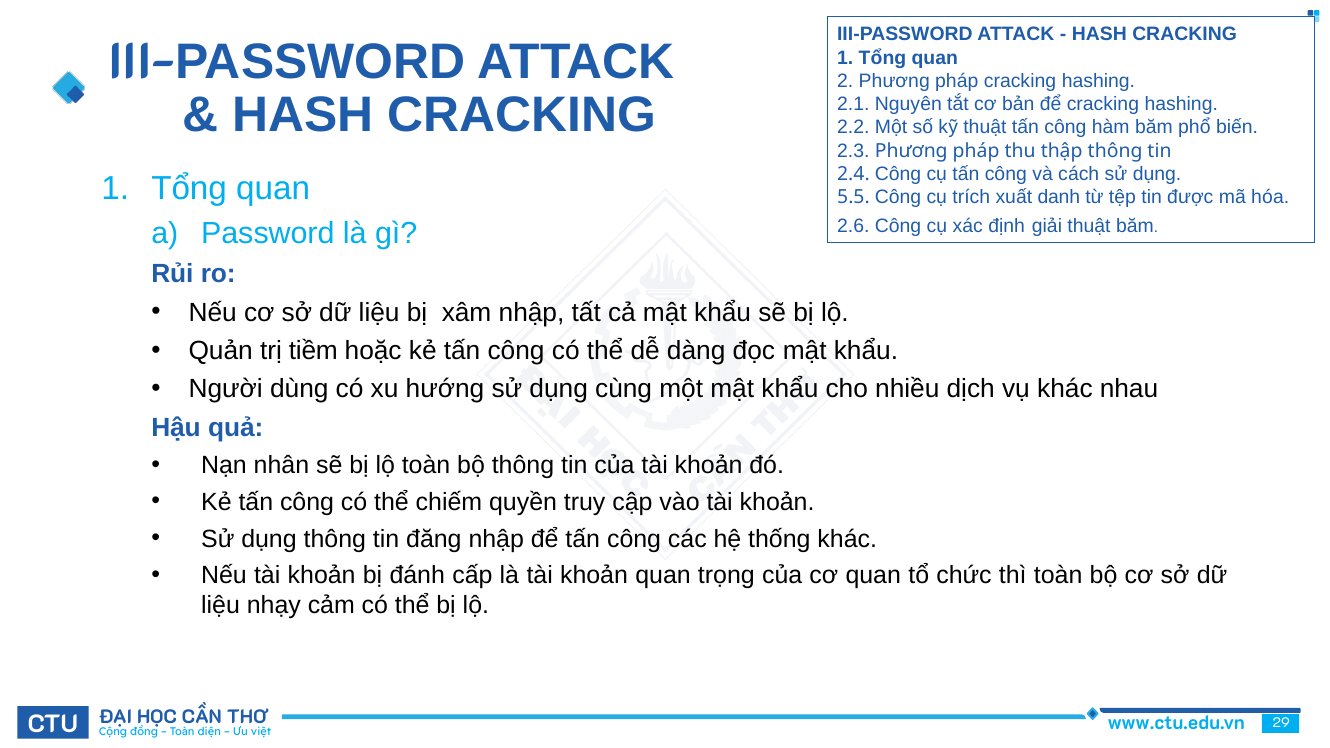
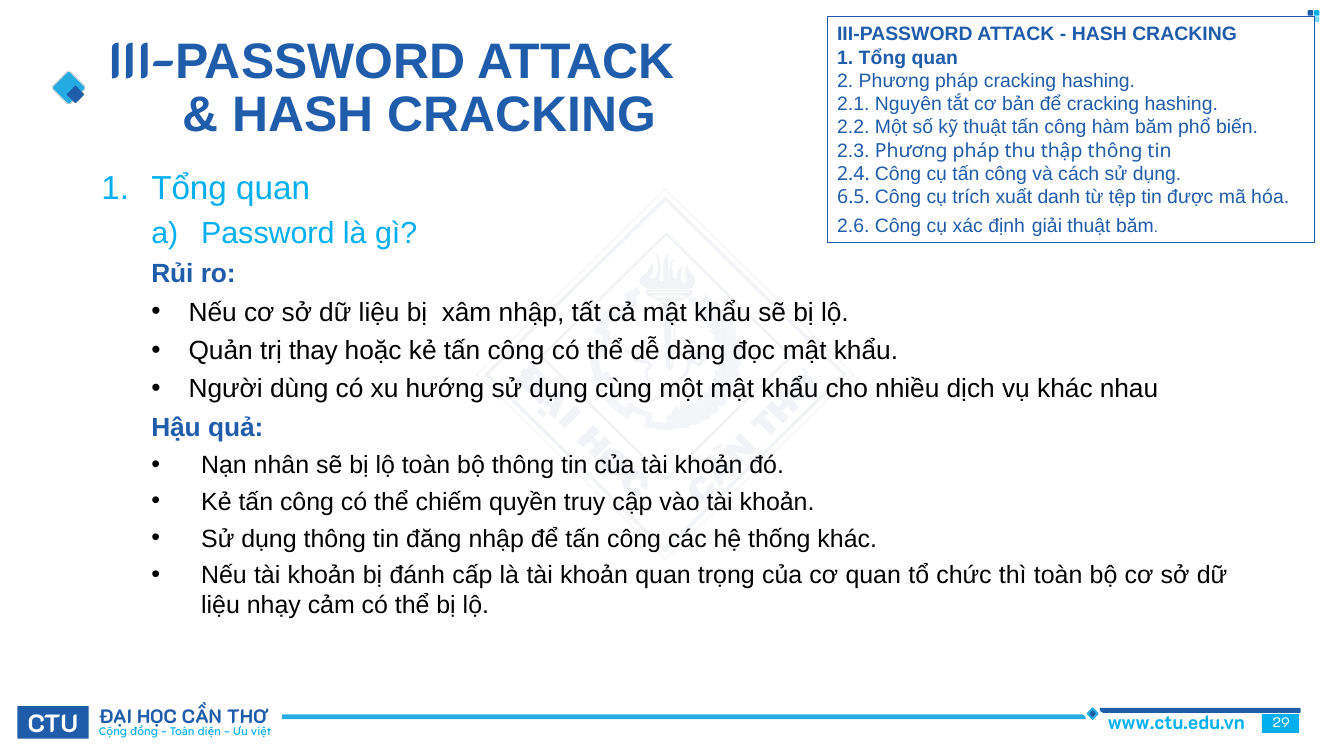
5.5: 5.5 -> 6.5 (853, 197)
tiềm: tiềm -> thay (313, 351)
